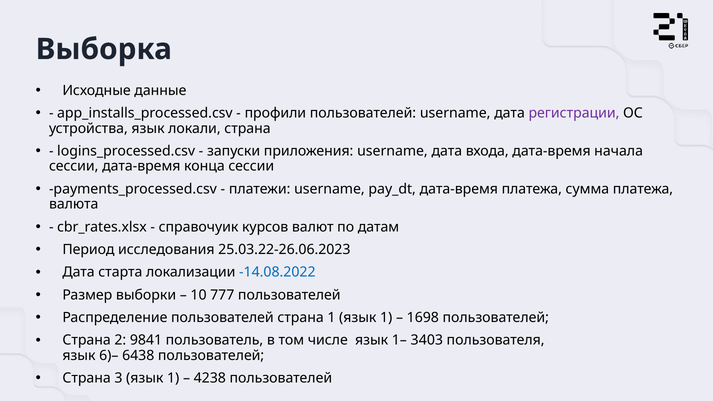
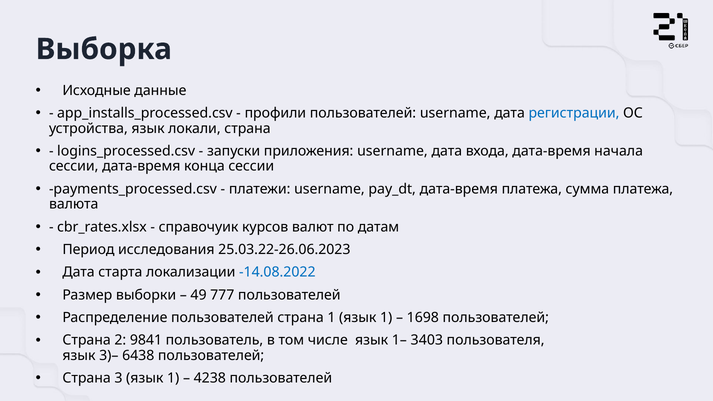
регистрации colour: purple -> blue (574, 113)
10: 10 -> 49 (199, 295)
6)–: 6)– -> 3)– (109, 356)
